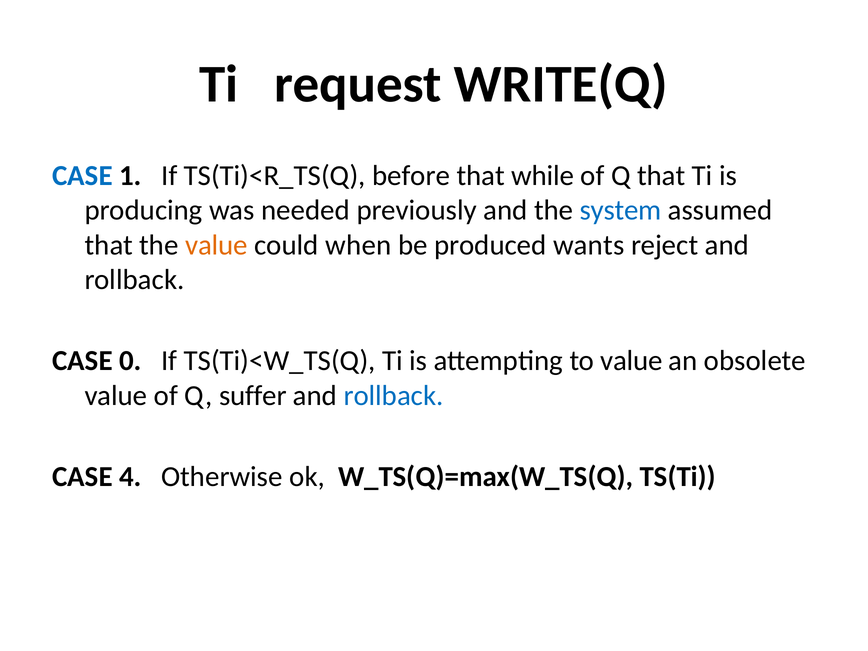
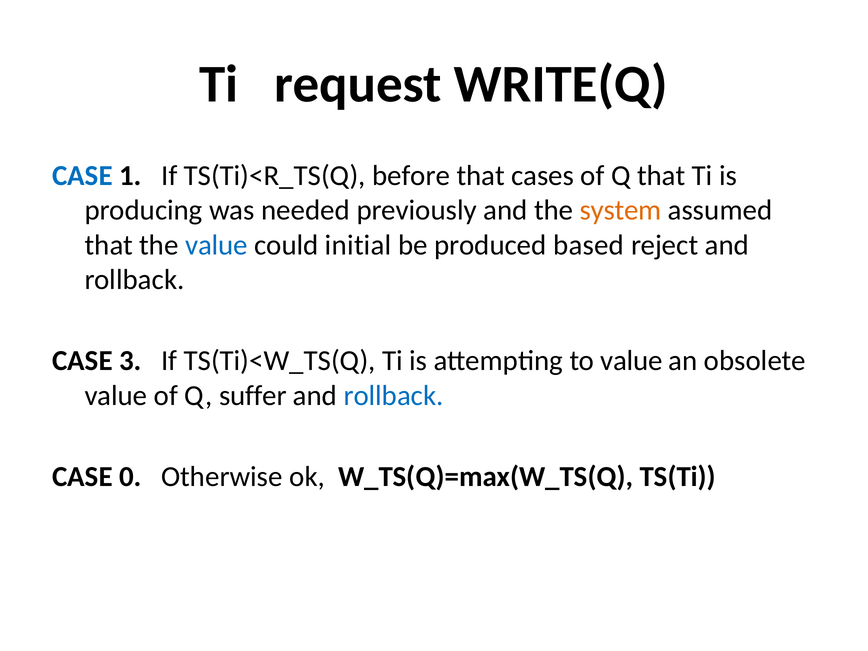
while: while -> cases (543, 176)
system colour: blue -> orange (621, 210)
value colour: orange -> blue (216, 245)
when: when -> initial (358, 245)
wants: wants -> based (589, 245)
0: 0 -> 3 (130, 361)
4: 4 -> 0 (130, 476)
